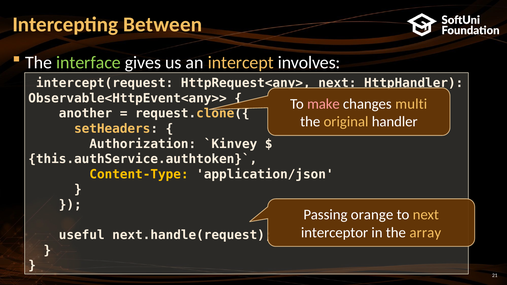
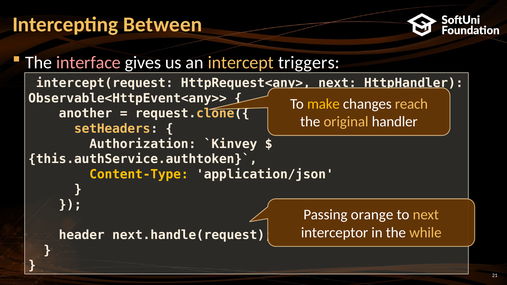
interface colour: light green -> pink (88, 62)
involves: involves -> triggers (309, 62)
make colour: pink -> yellow (323, 104)
multi: multi -> reach (411, 104)
array: array -> while (425, 233)
useful: useful -> header (82, 235)
